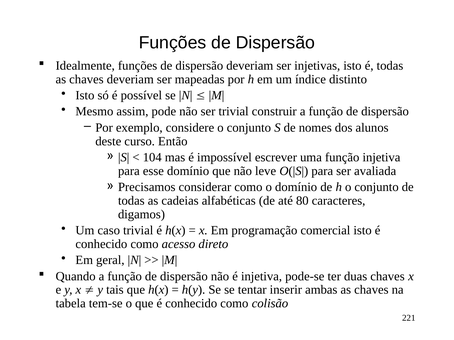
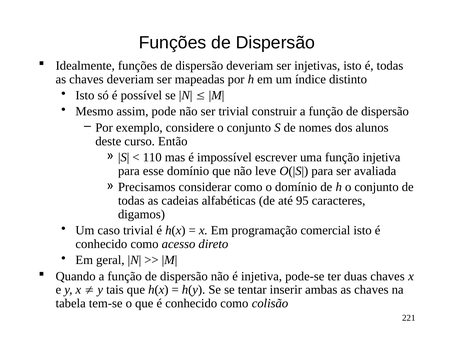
104: 104 -> 110 (152, 158)
80: 80 -> 95 (302, 201)
